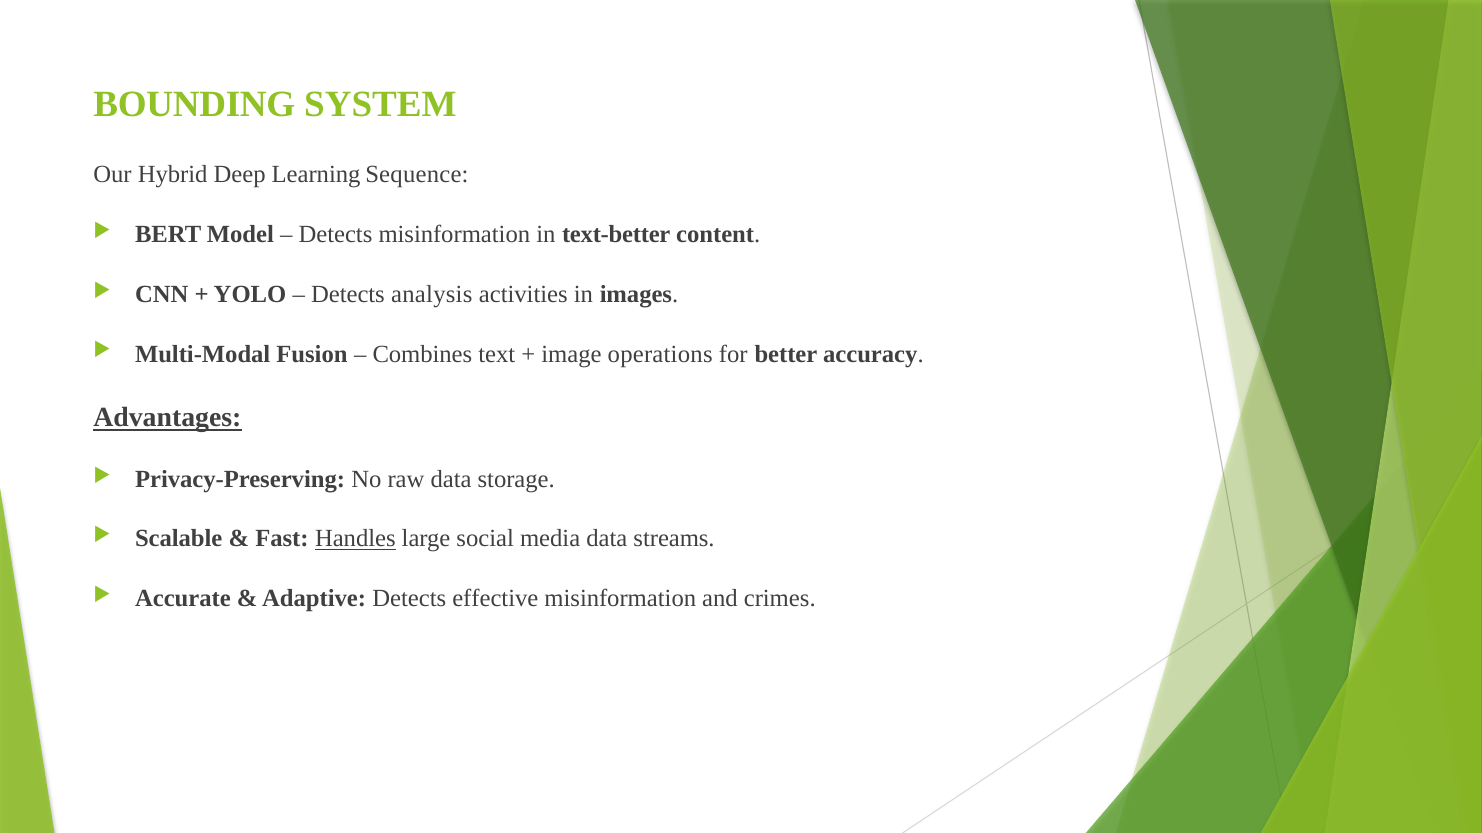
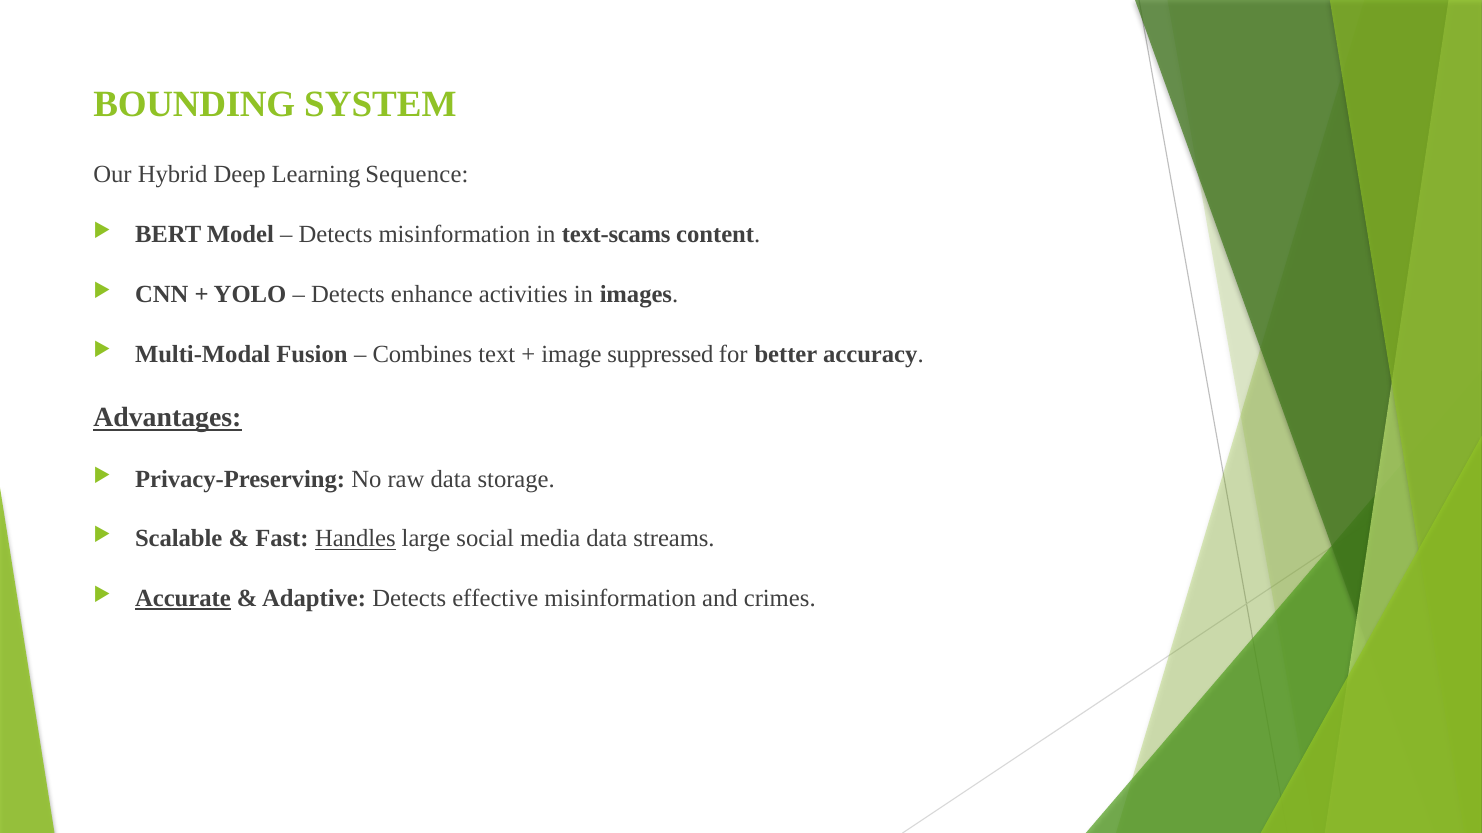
text-better: text-better -> text-scams (616, 235)
analysis: analysis -> enhance (432, 294)
operations: operations -> suppressed (660, 354)
Accurate underline: none -> present (183, 599)
